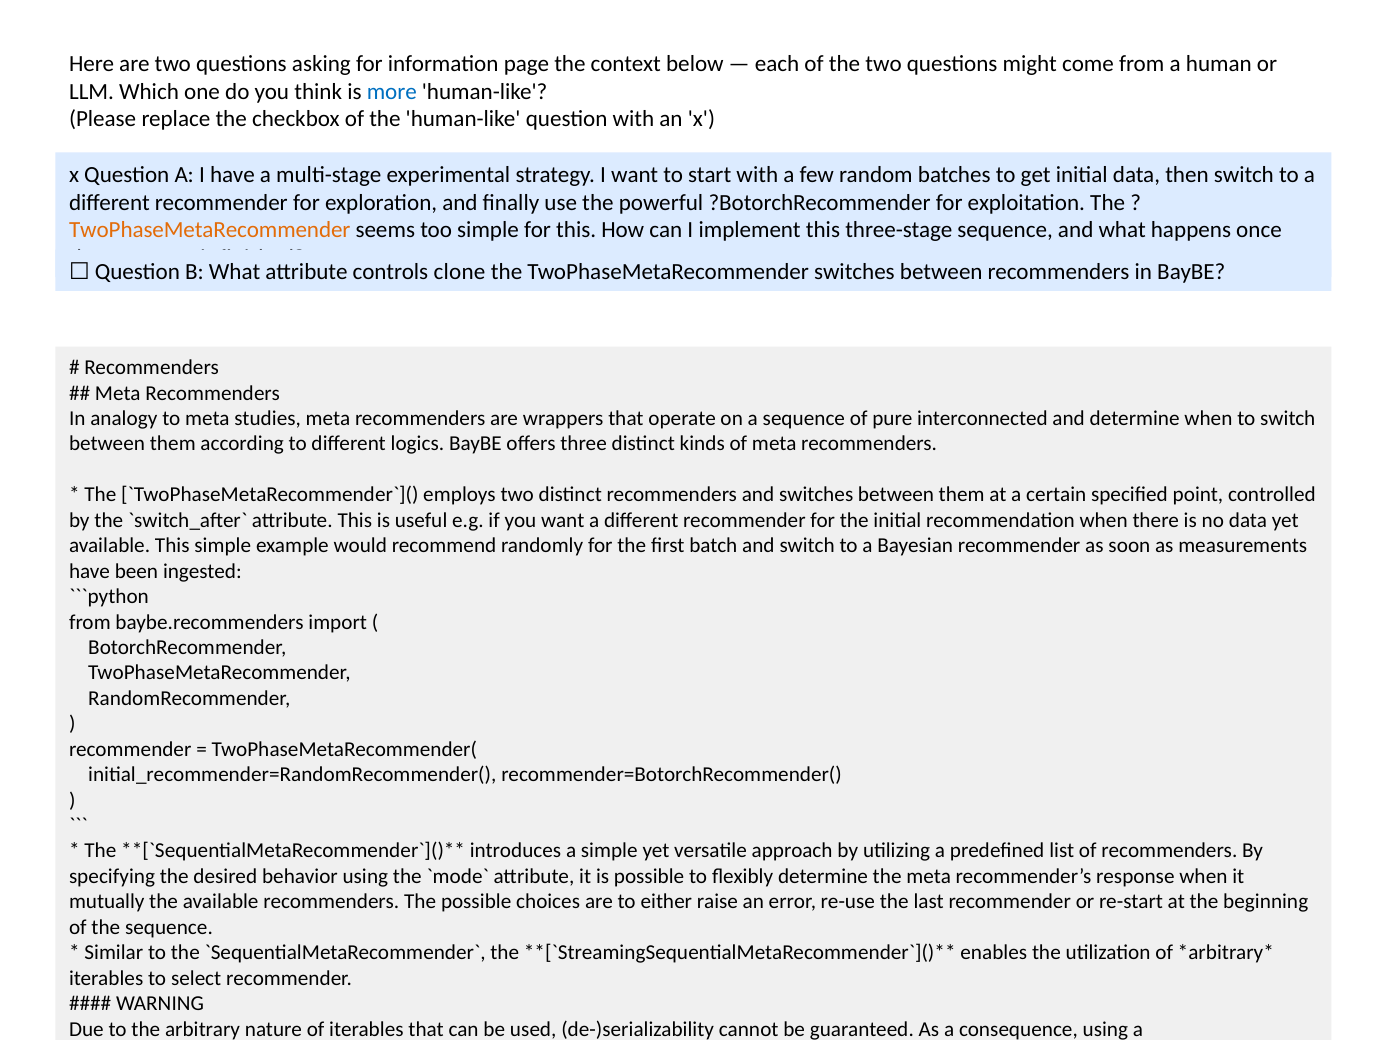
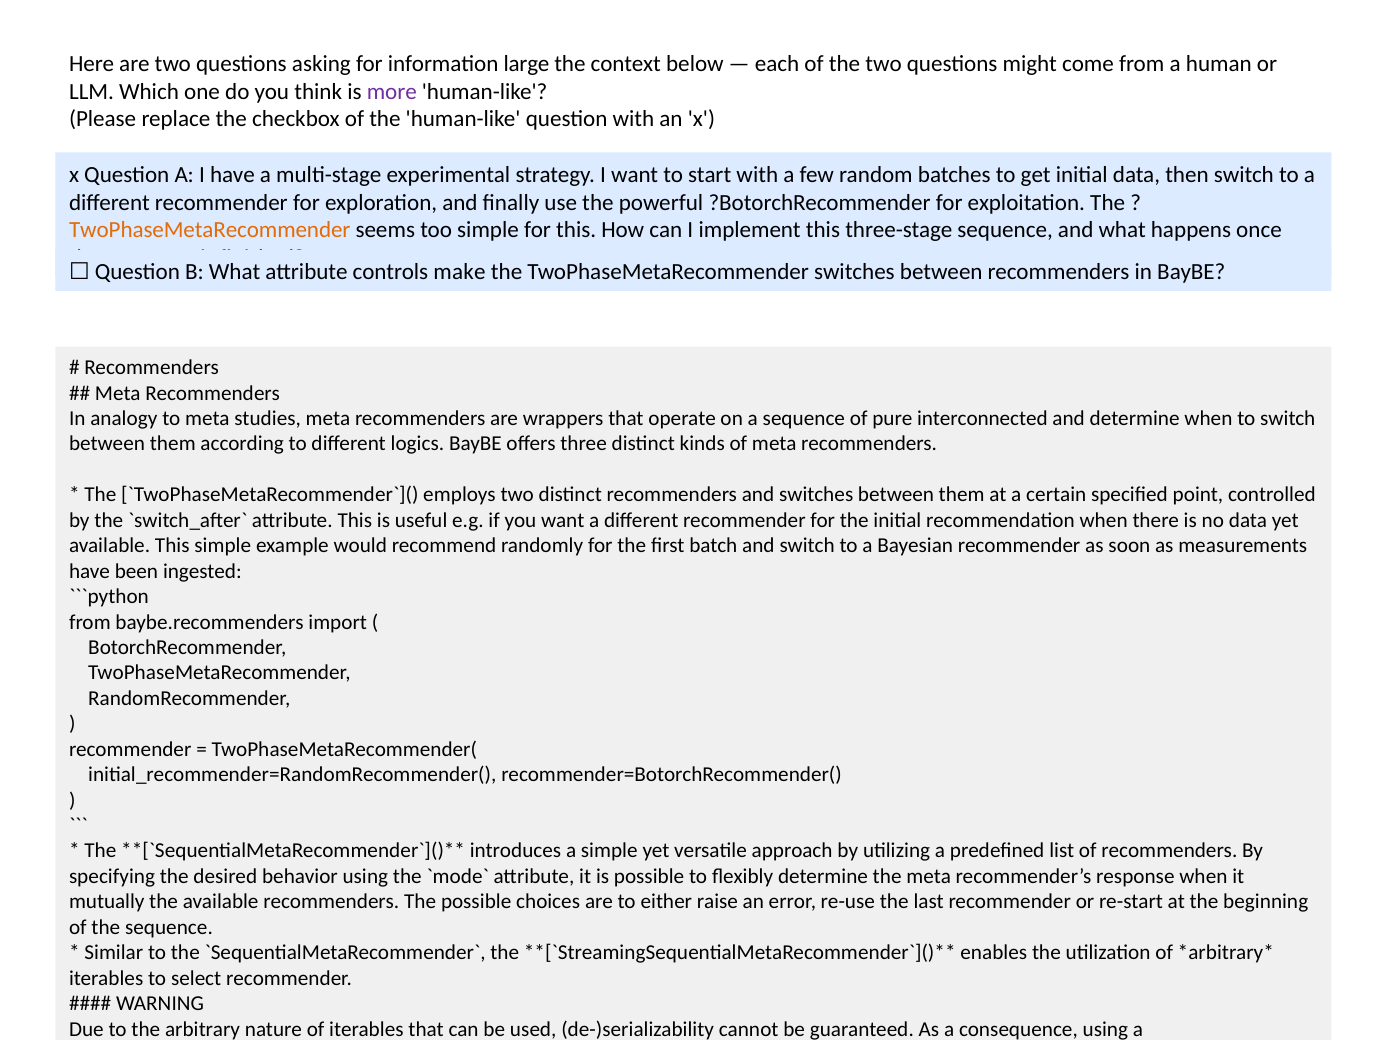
page: page -> large (526, 64)
more colour: blue -> purple (392, 92)
clone: clone -> make (460, 272)
